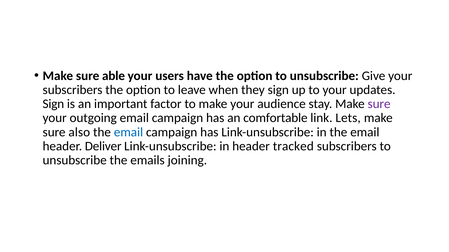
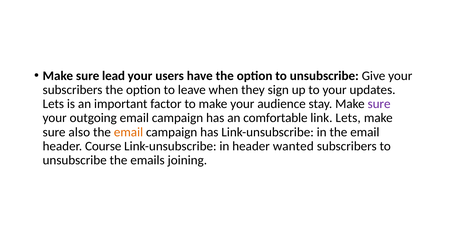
able: able -> lead (114, 76)
Sign: Sign -> Lets (53, 104)
email colour: blue -> orange (128, 132)
Deliver: Deliver -> Course (103, 146)
tracked: tracked -> wanted (293, 146)
